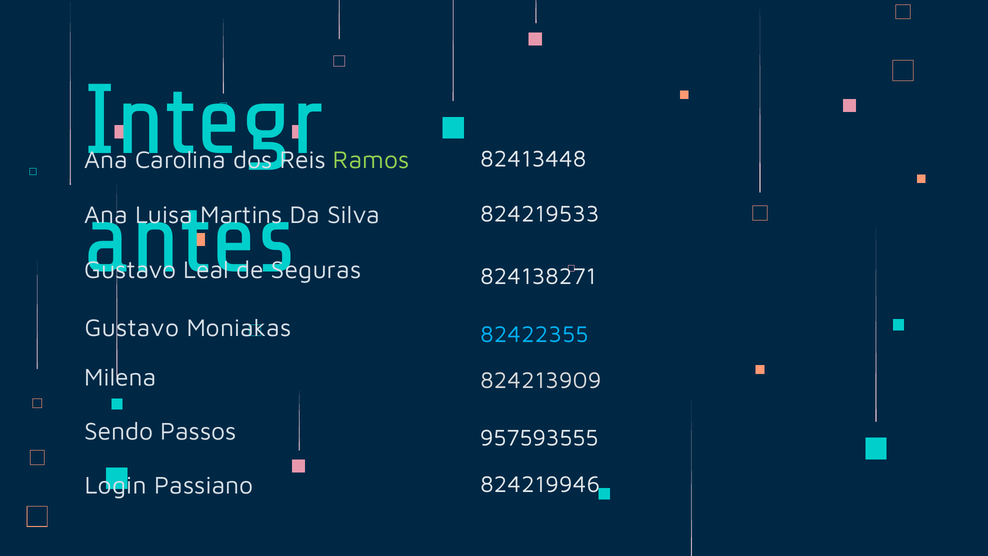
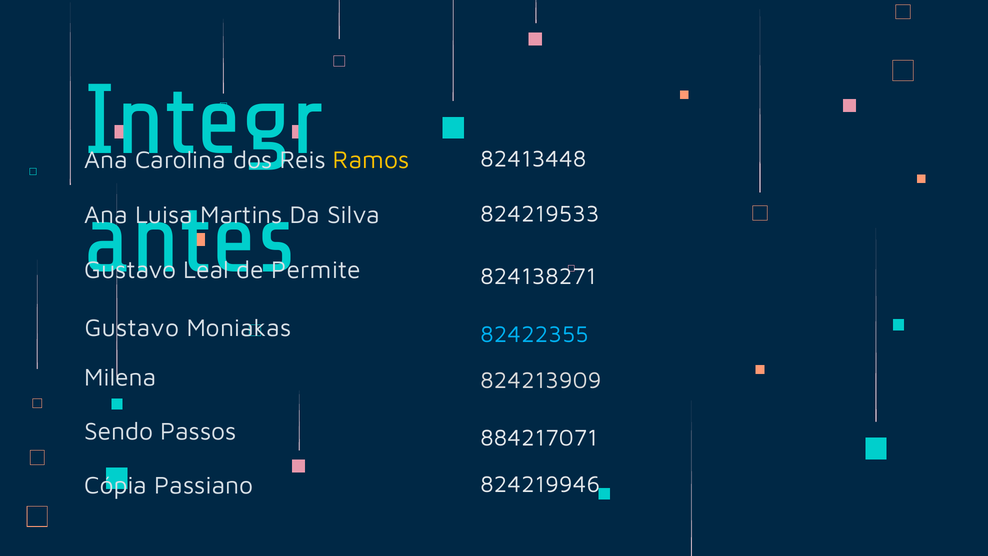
Ramos colour: light green -> yellow (371, 160)
Seguras: Seguras -> Permite (316, 270)
957593555: 957593555 -> 884217071 (539, 438)
Login: Login -> Cópia (116, 485)
